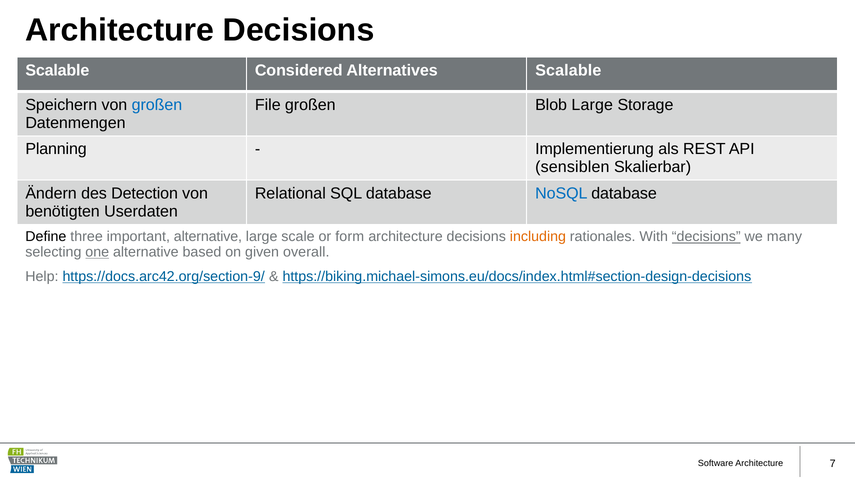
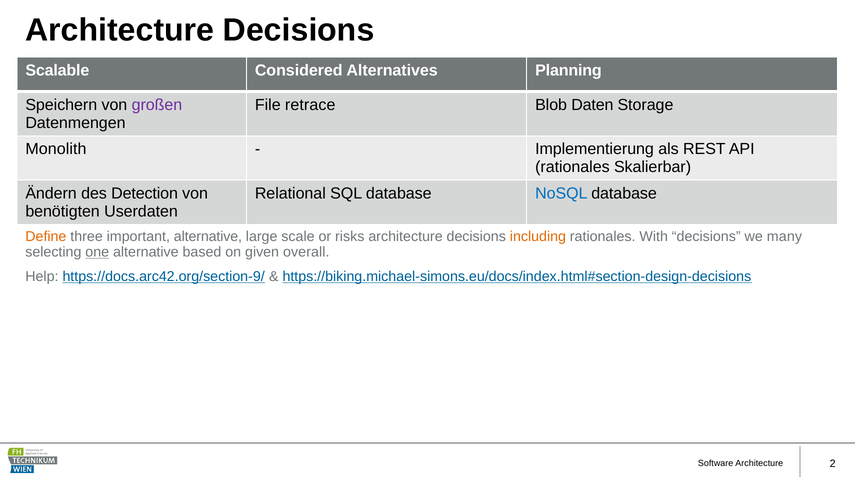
Alternatives Scalable: Scalable -> Planning (568, 70)
großen colour: blue -> purple (157, 105)
File großen: großen -> retrace (310, 105)
Blob Large: Large -> Daten (592, 105)
Planning: Planning -> Monolith (56, 149)
sensiblen: sensiblen -> rationales (572, 167)
Define colour: black -> orange (46, 237)
form: form -> risks (350, 237)
decisions underline: present -> none (706, 237)
7: 7 -> 2 (833, 464)
